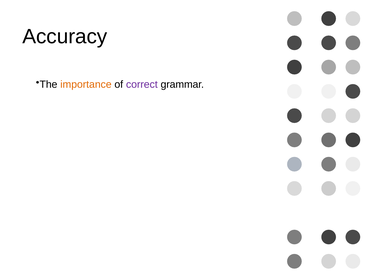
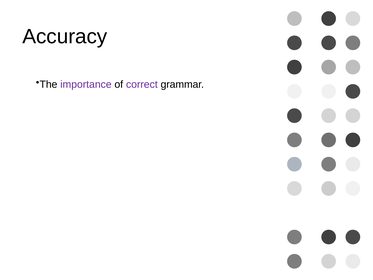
importance colour: orange -> purple (86, 84)
